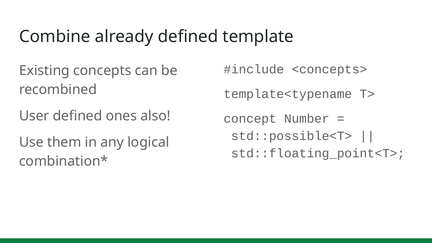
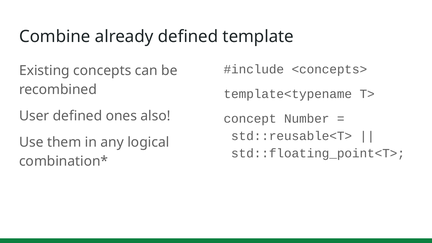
std::possible<T>: std::possible<T> -> std::reusable<T> (292, 136)
